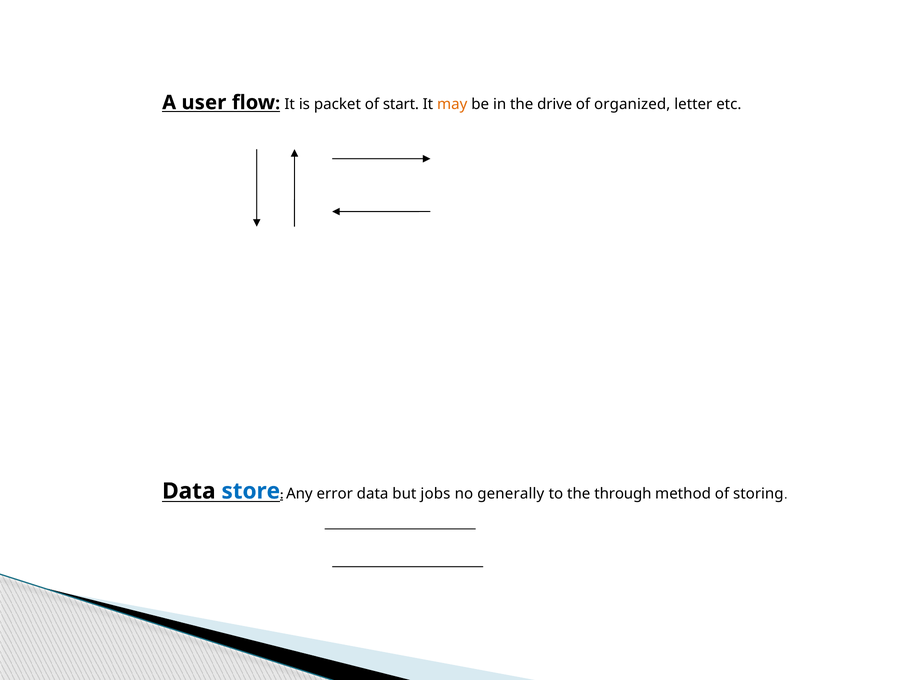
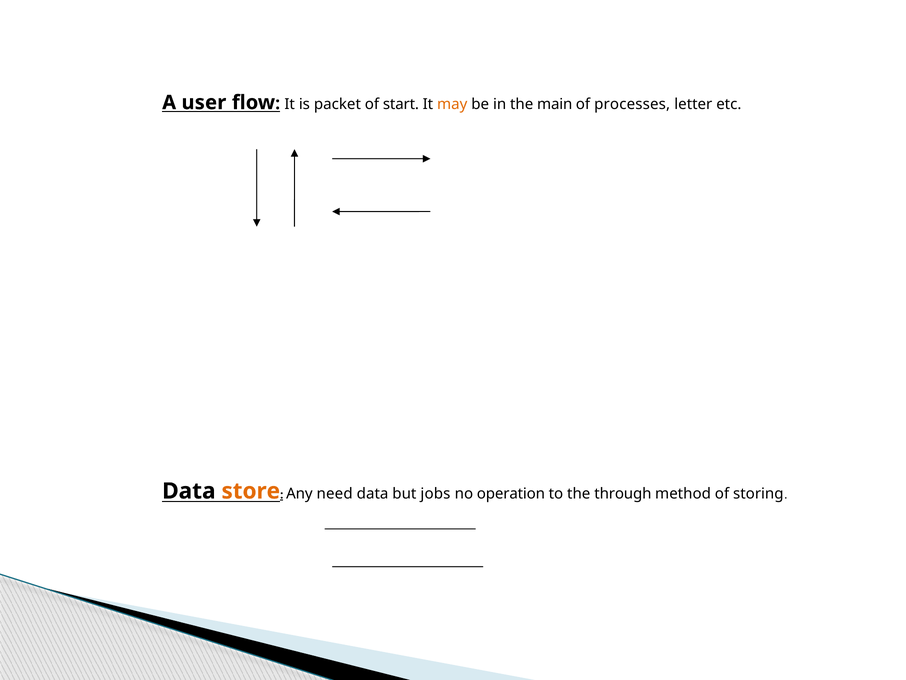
drive: drive -> main (555, 104)
organized: organized -> processes (632, 104)
store colour: blue -> orange (251, 491)
error: error -> need (335, 493)
generally: generally -> operation (511, 493)
